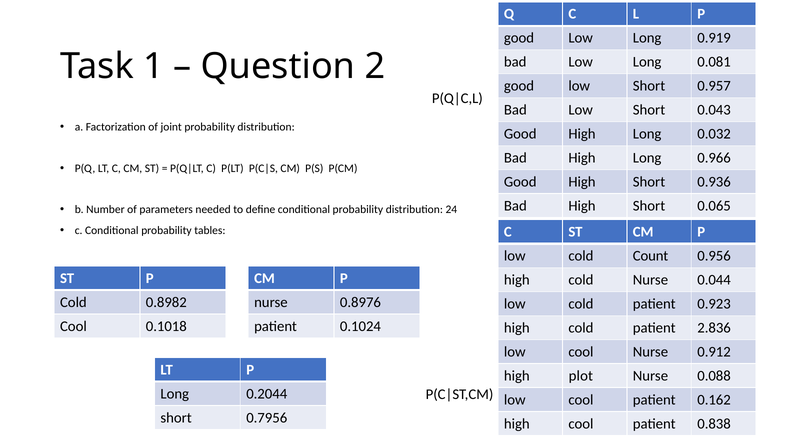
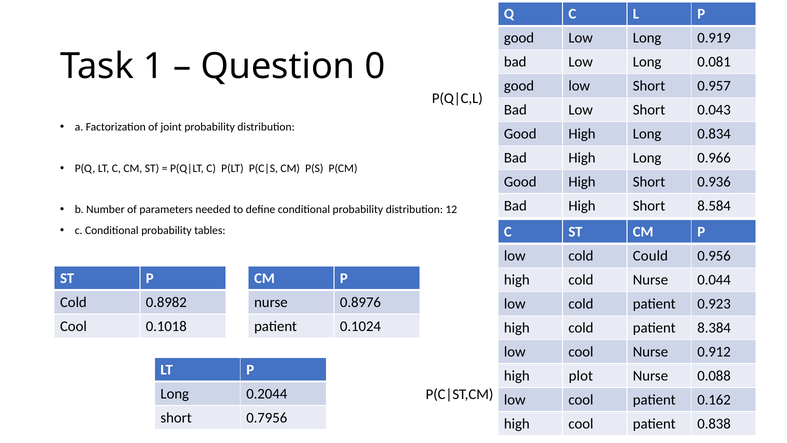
2: 2 -> 0 (375, 66)
0.032: 0.032 -> 0.834 (714, 134)
0.065: 0.065 -> 8.584 (714, 206)
24: 24 -> 12 (451, 209)
Count: Count -> Could (650, 256)
2.836: 2.836 -> 8.384 (714, 328)
